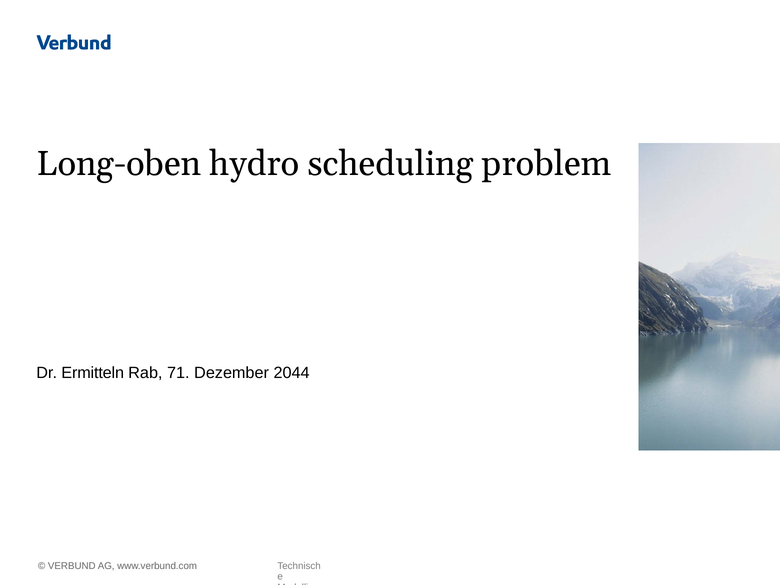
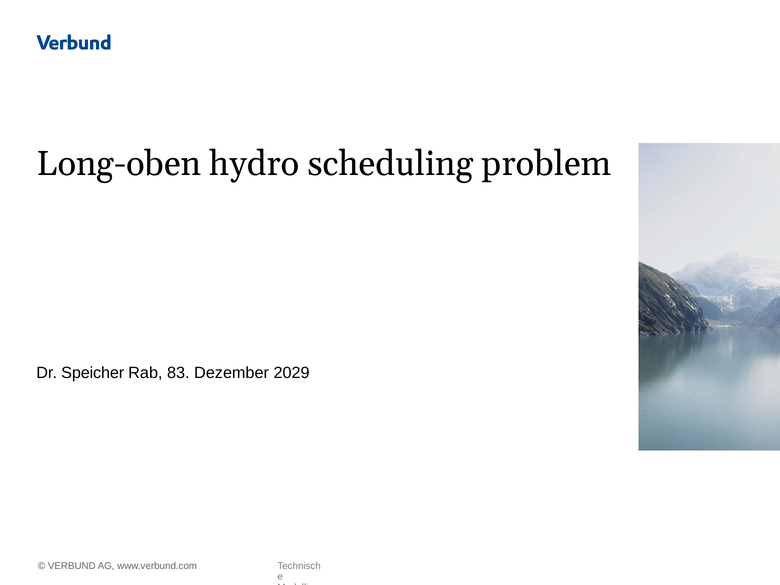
Ermitteln: Ermitteln -> Speicher (93, 373)
71: 71 -> 83 (178, 373)
2044: 2044 -> 2029 (292, 373)
